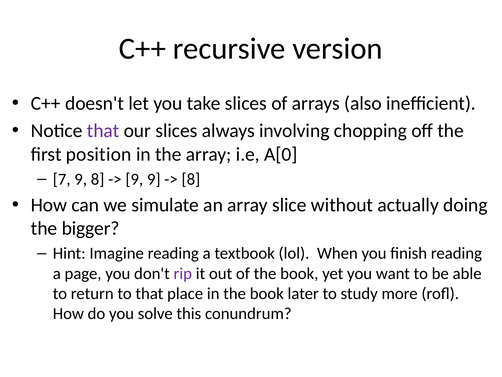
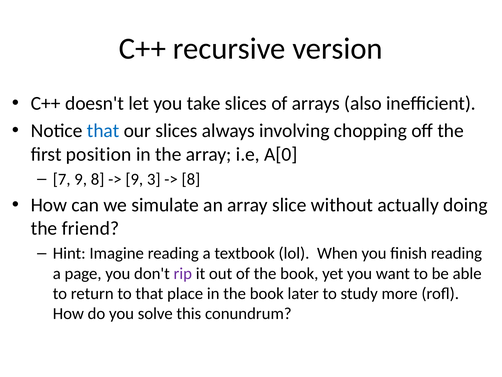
that colour: purple -> blue (103, 131)
9 9: 9 -> 3 (154, 179)
bigger: bigger -> friend (90, 228)
